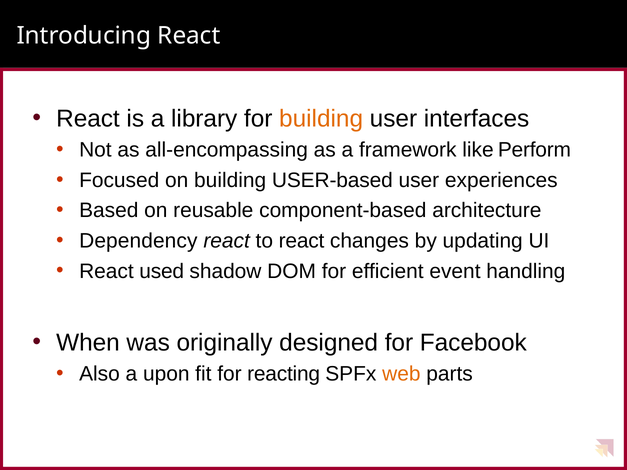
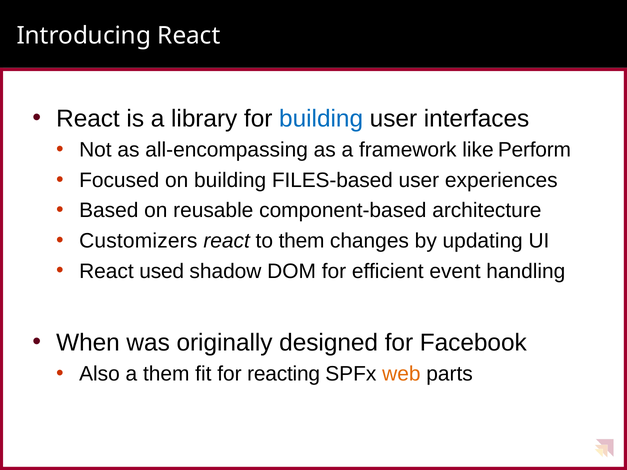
building colour: orange -> blue (321, 119)
USER-based: USER-based -> FILES-based (332, 180)
Dependency: Dependency -> Customizers (138, 241)
to react: react -> them (302, 241)
a upon: upon -> them (166, 374)
